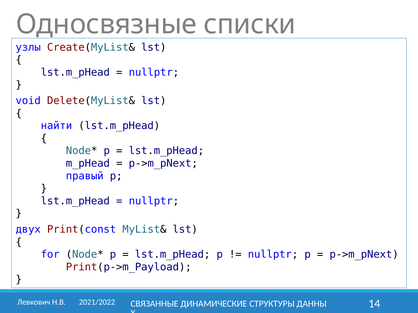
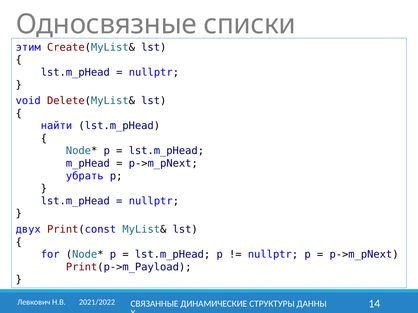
узлы: узлы -> этим (28, 47)
правый: правый -> убрать (85, 176)
